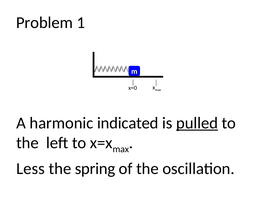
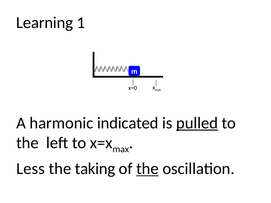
Problem: Problem -> Learning (45, 23)
spring: spring -> taking (95, 169)
the underline: none -> present (147, 169)
